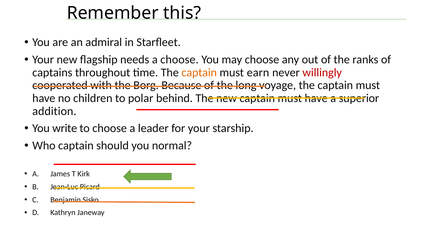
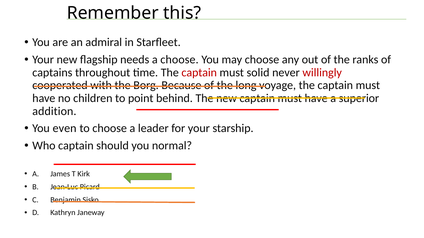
captain colour: orange -> red (199, 73)
earn: earn -> solid (258, 73)
polar: polar -> point (141, 98)
write: write -> even (65, 129)
